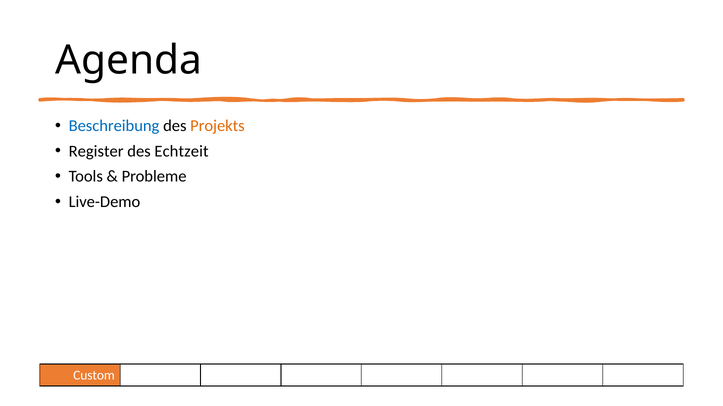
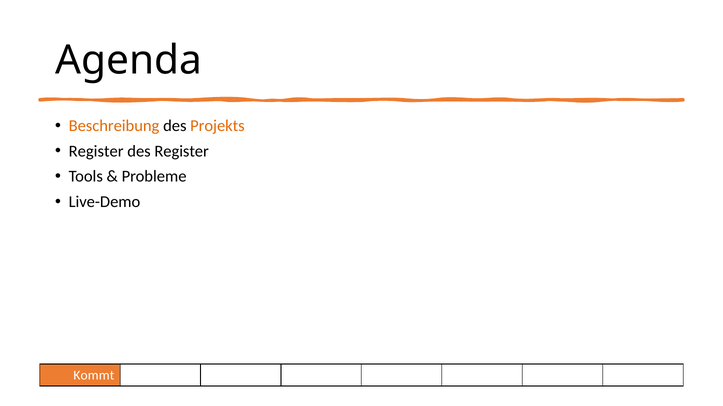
Beschreibung colour: blue -> orange (114, 126)
des Echtzeit: Echtzeit -> Register (182, 151)
Custom: Custom -> Kommt (94, 376)
